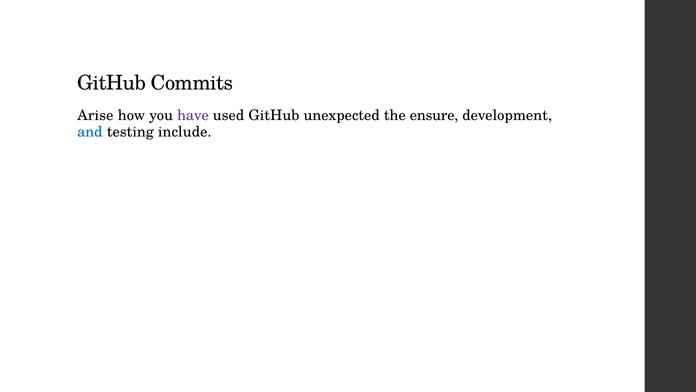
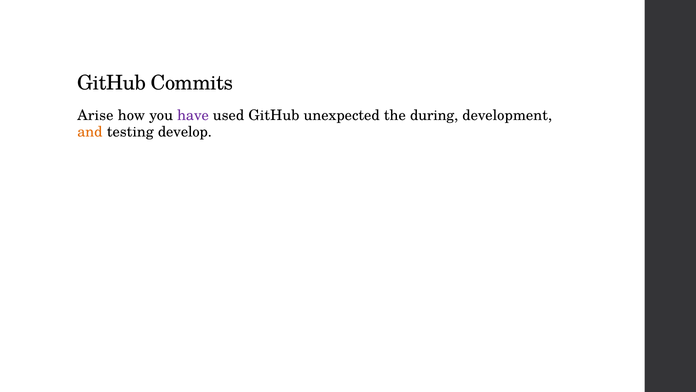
ensure: ensure -> during (434, 115)
and colour: blue -> orange (90, 132)
include: include -> develop (185, 132)
